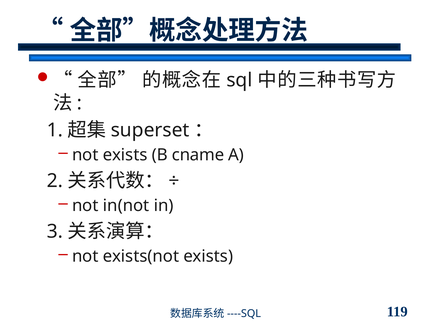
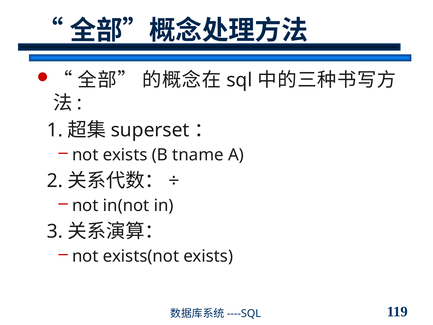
cname: cname -> tname (198, 155)
